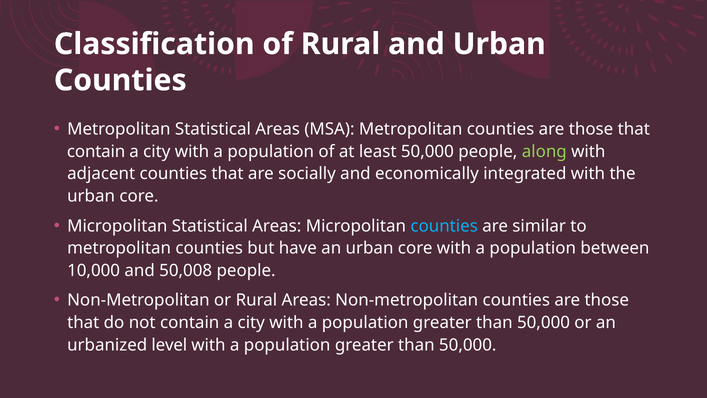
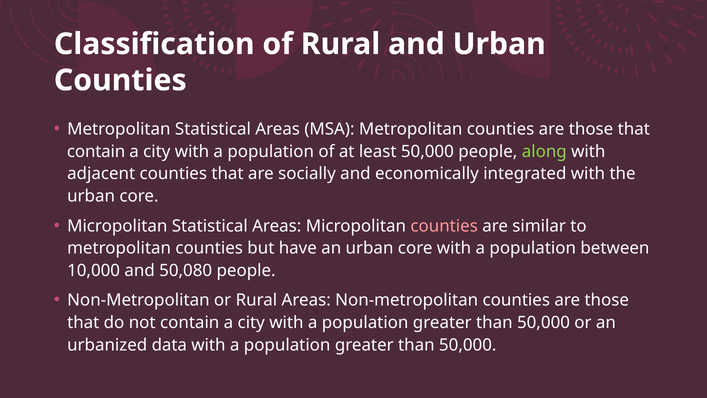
counties colour: light blue -> pink (444, 226)
50,008: 50,008 -> 50,080 (186, 270)
level: level -> data (169, 345)
